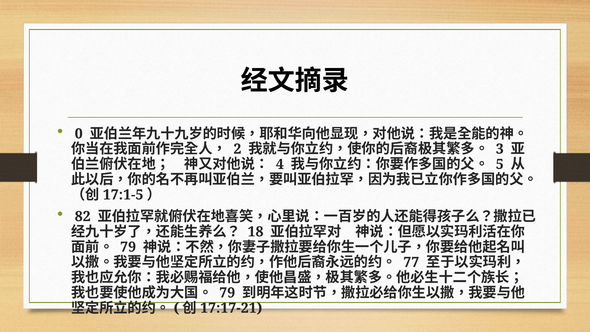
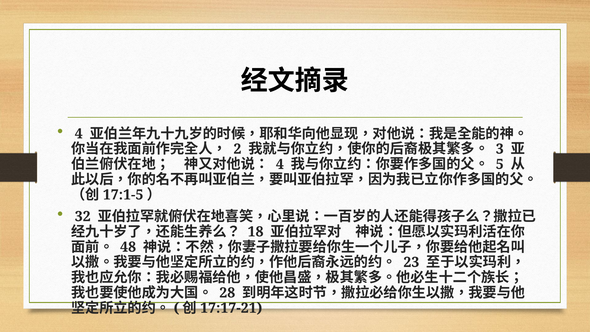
0: 0 -> 4 (79, 134)
82: 82 -> 32 (83, 216)
79: 79 -> 48 (128, 247)
77: 77 -> 23 (411, 262)
79: 79 -> 28 (227, 293)
